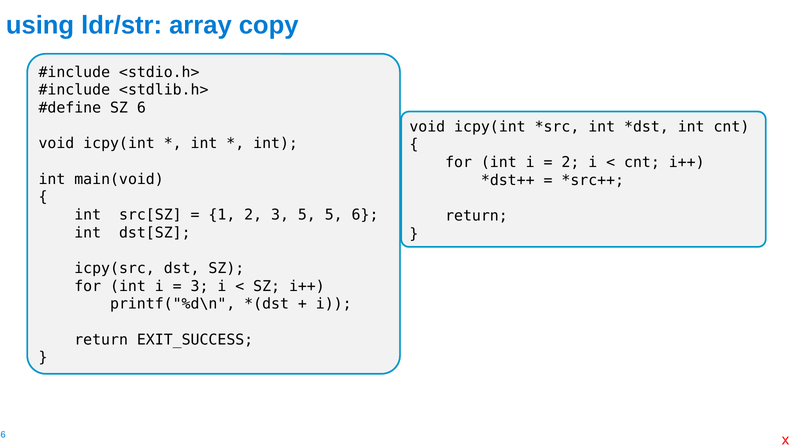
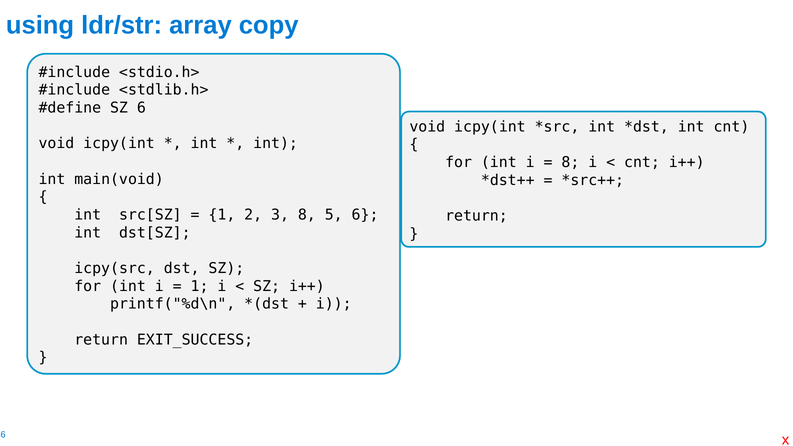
2: 2 -> 8 (570, 162)
3 5: 5 -> 8 (307, 215)
3: 3 -> 1 (200, 286)
